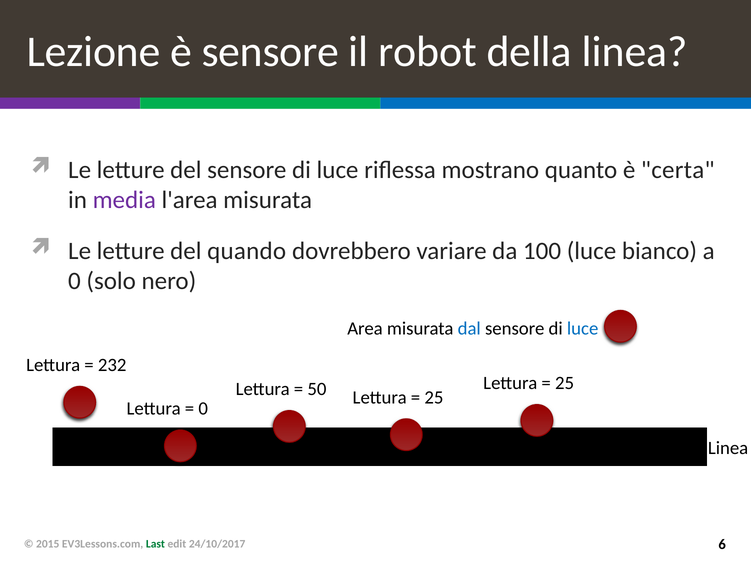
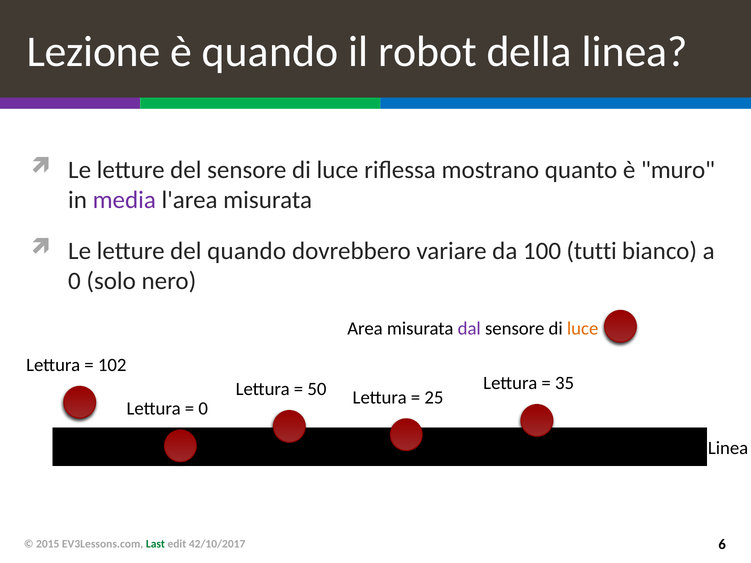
è sensore: sensore -> quando (270, 52)
certa: certa -> muro (678, 170)
100 luce: luce -> tutti (592, 251)
dal colour: blue -> purple (469, 329)
luce colour: blue -> orange (583, 329)
232: 232 -> 102 (112, 365)
25: 25 -> 35 (565, 383)
24/10/2017: 24/10/2017 -> 42/10/2017 (217, 544)
